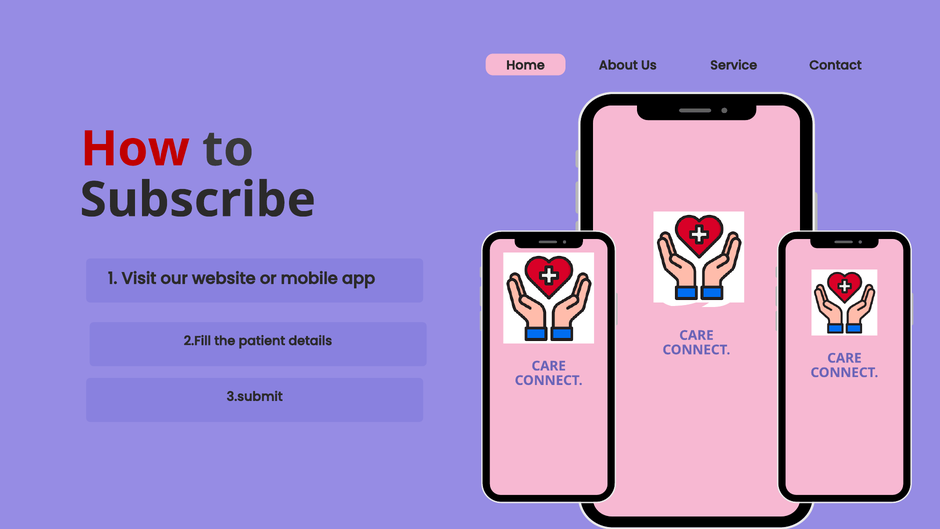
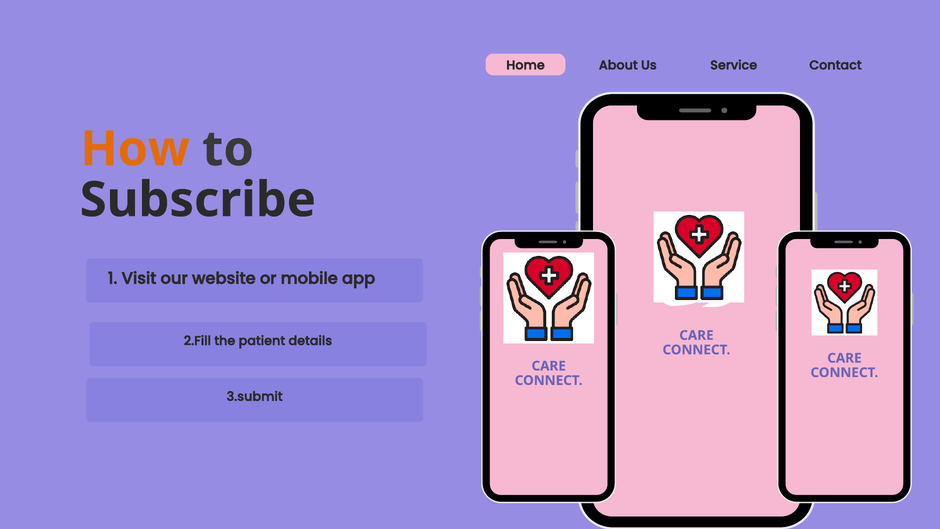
How colour: red -> orange (135, 149)
